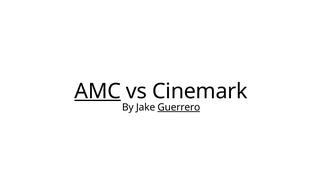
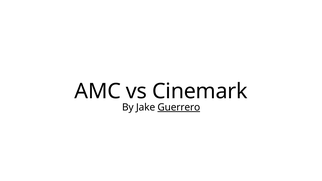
AMC underline: present -> none (98, 91)
